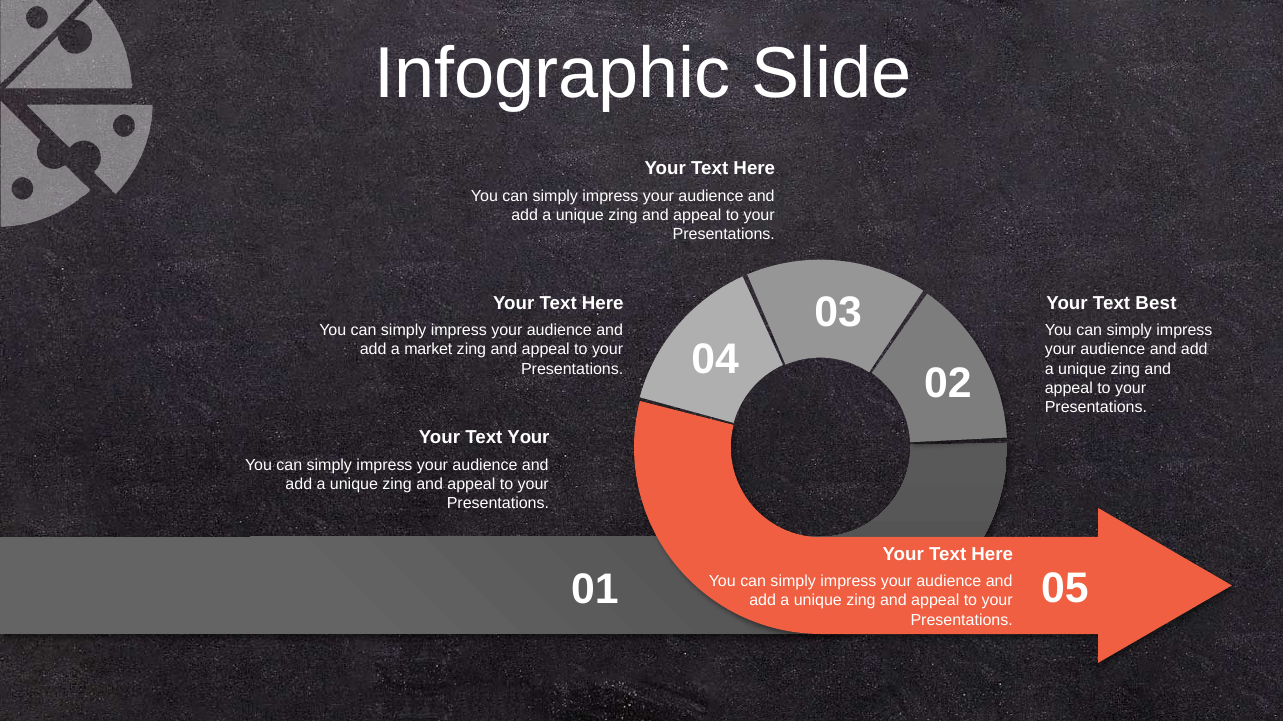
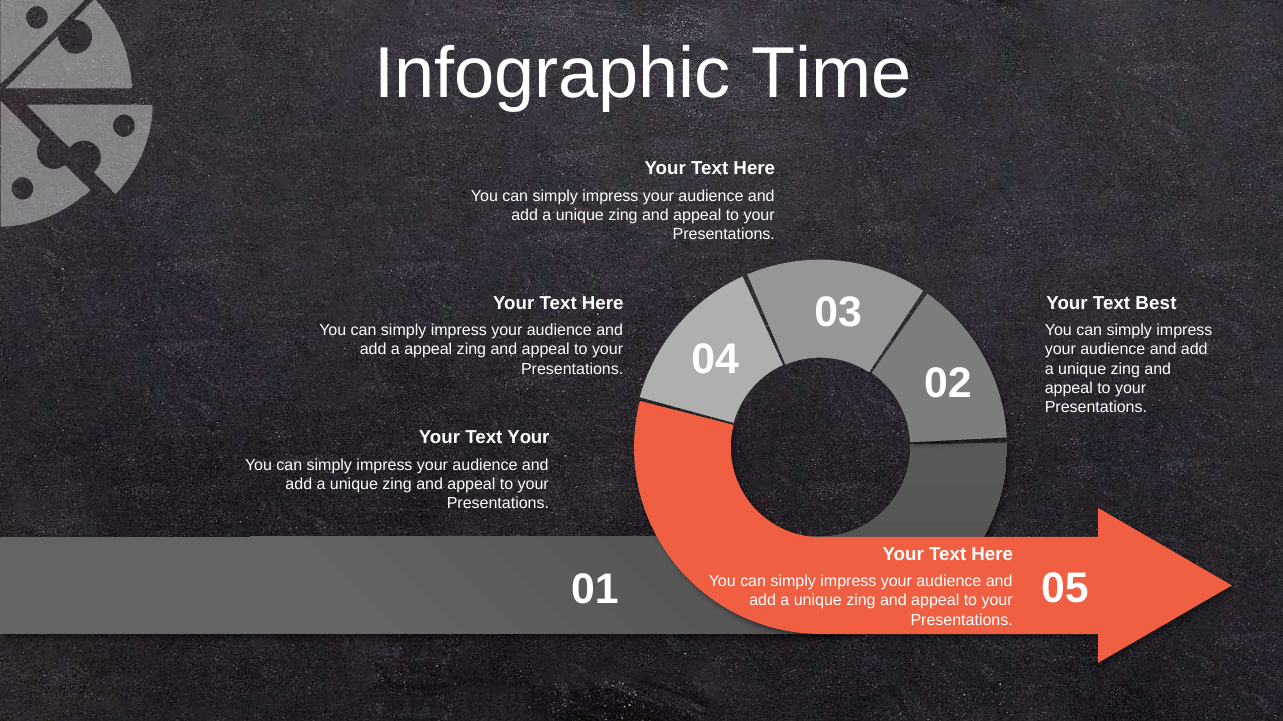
Slide: Slide -> Time (831, 73)
a market: market -> appeal (428, 350)
